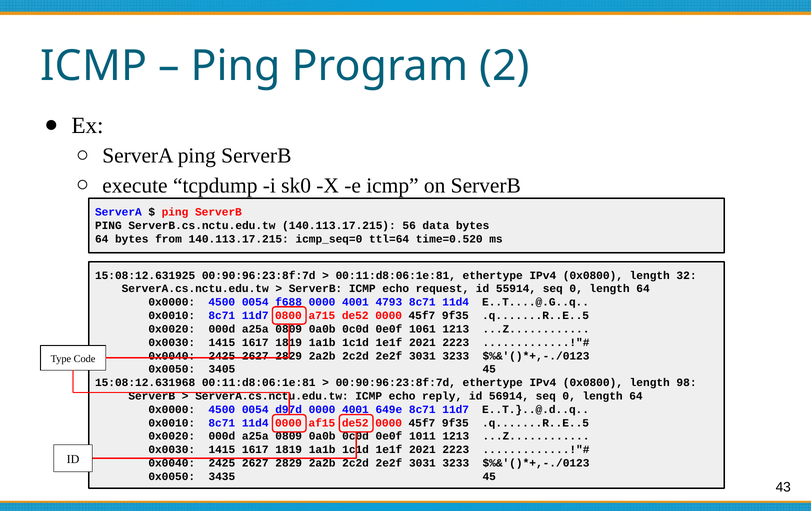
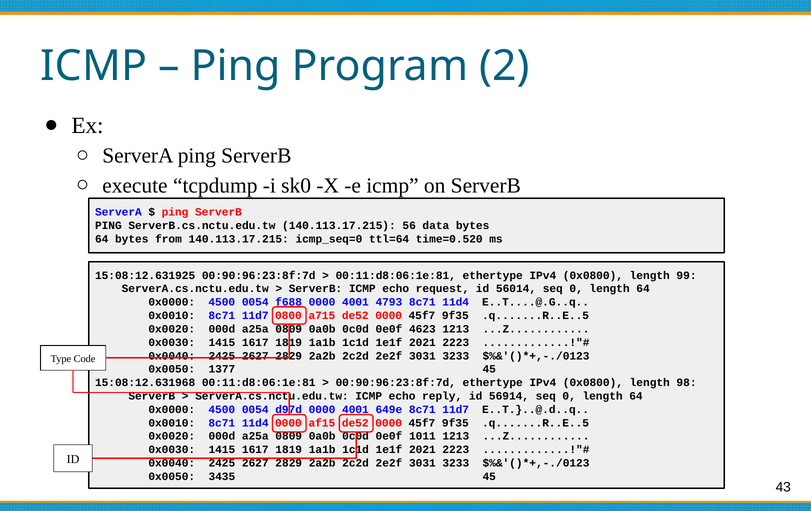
32: 32 -> 99 (687, 275)
55914: 55914 -> 56014 (516, 289)
1061: 1061 -> 4623 (422, 329)
3405: 3405 -> 1377 (222, 369)
